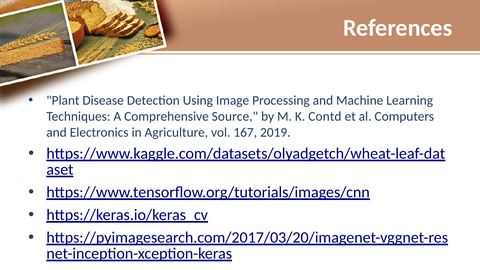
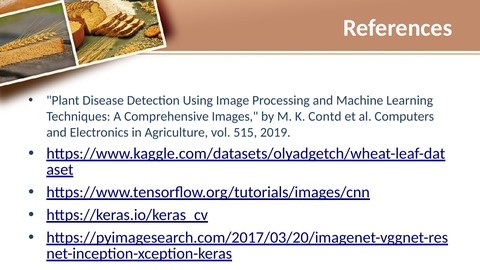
Source: Source -> Images (235, 117)
167: 167 -> 515 (245, 133)
